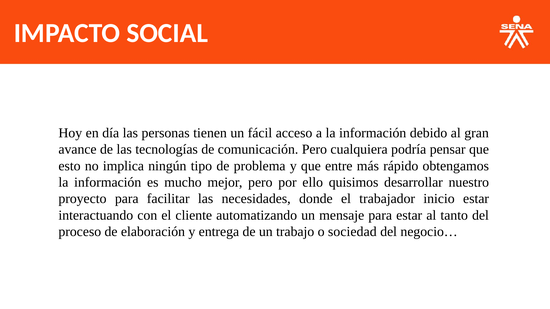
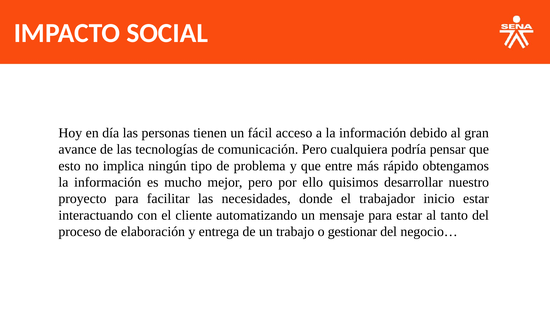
sociedad: sociedad -> gestionar (352, 232)
